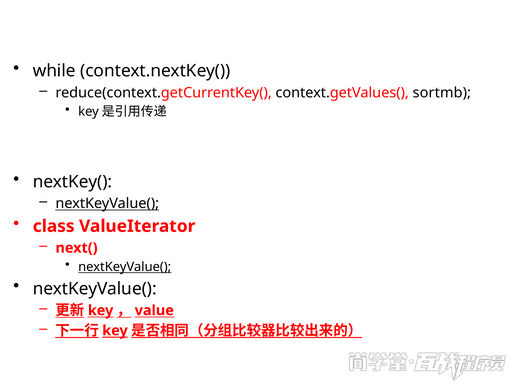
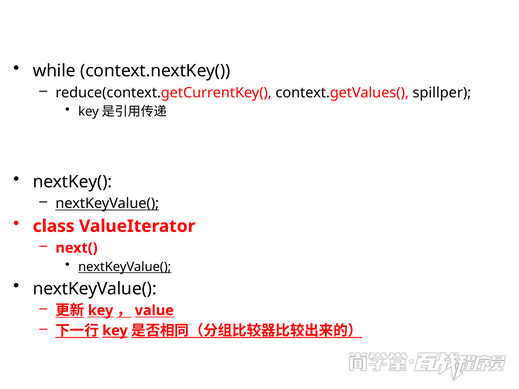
sortmb: sortmb -> spillper (442, 93)
